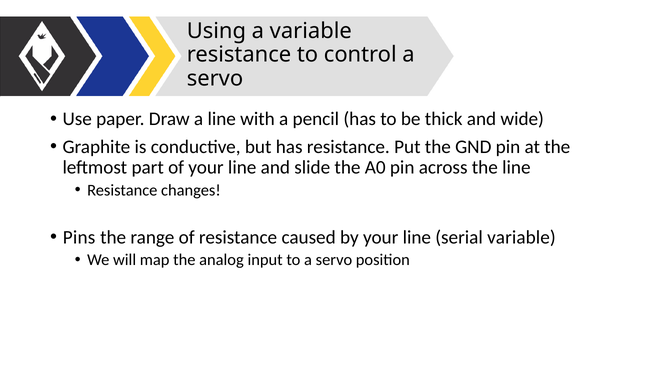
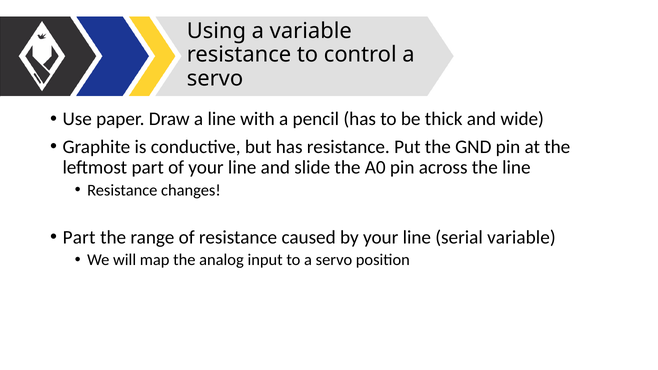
Pins: Pins -> Part (79, 237)
